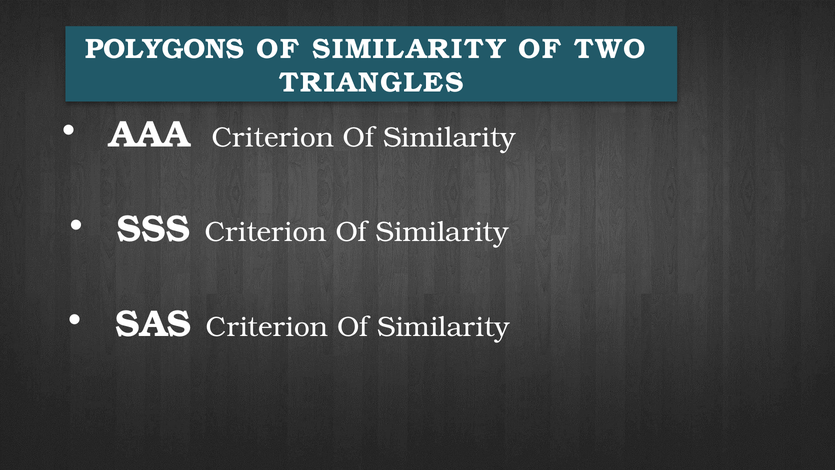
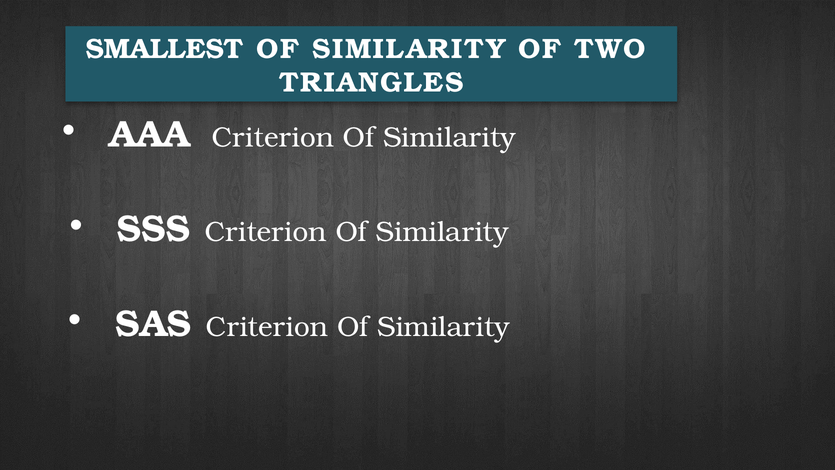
POLYGONS: POLYGONS -> SMALLEST (164, 49)
